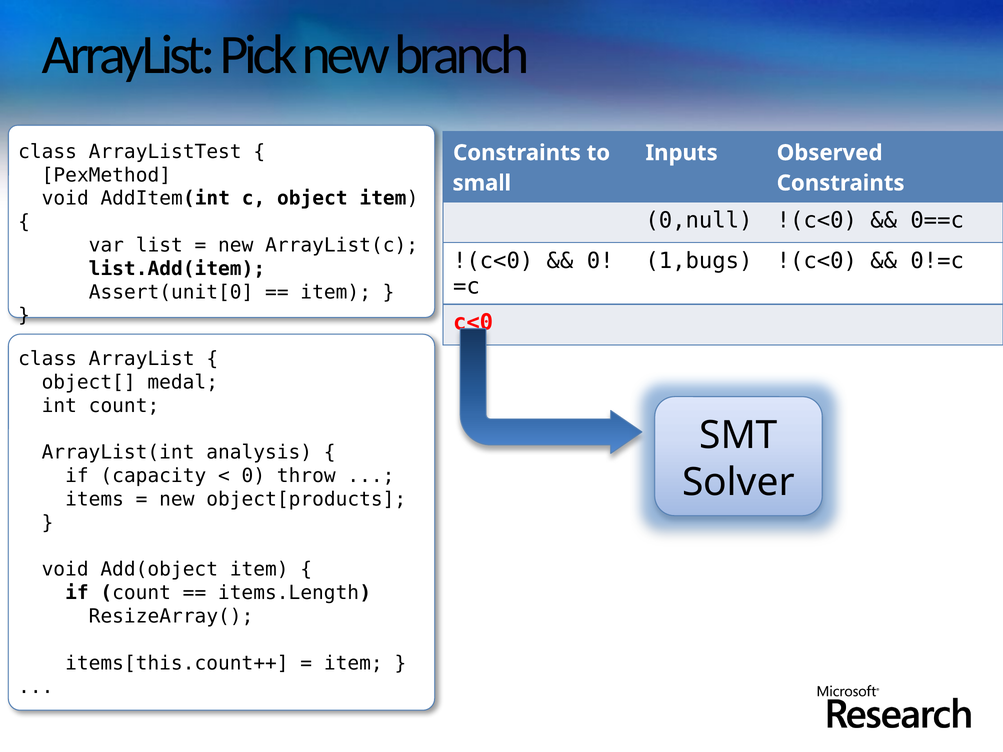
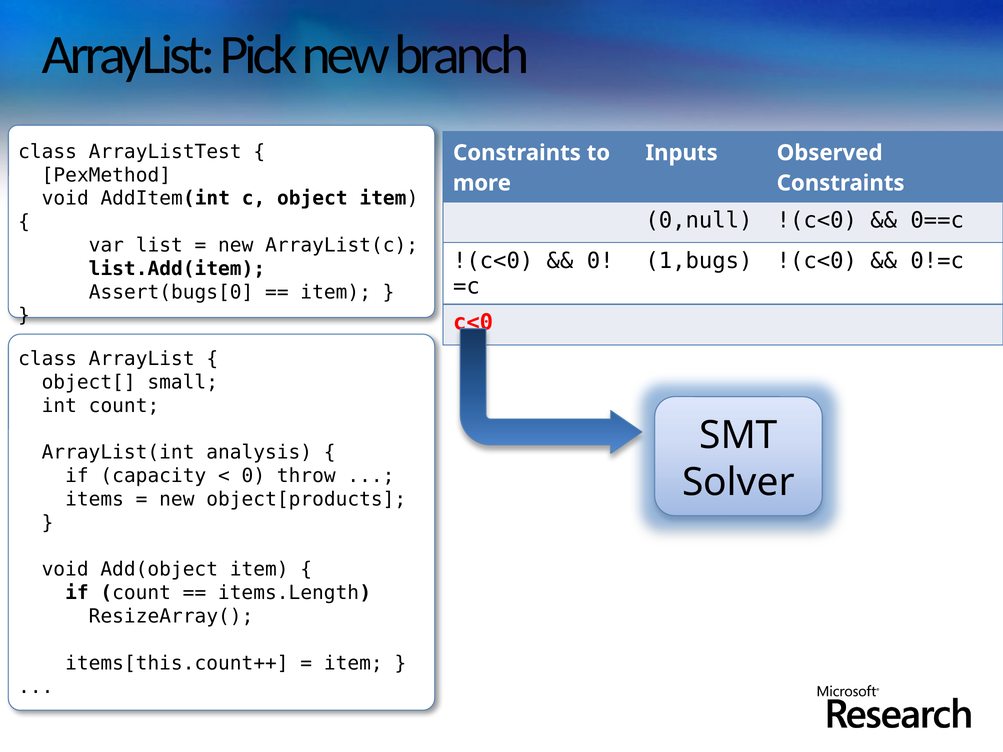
small: small -> more (482, 183)
Assert(unit[0: Assert(unit[0 -> Assert(bugs[0 (171, 292)
medal: medal -> small (183, 382)
